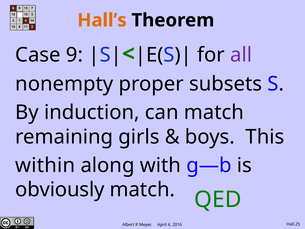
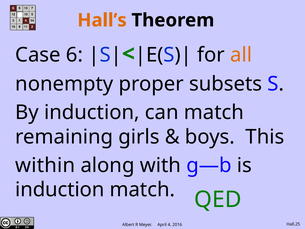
9: 9 -> 6 (74, 55)
all colour: purple -> orange (241, 55)
obviously: obviously -> induction (60, 190)
